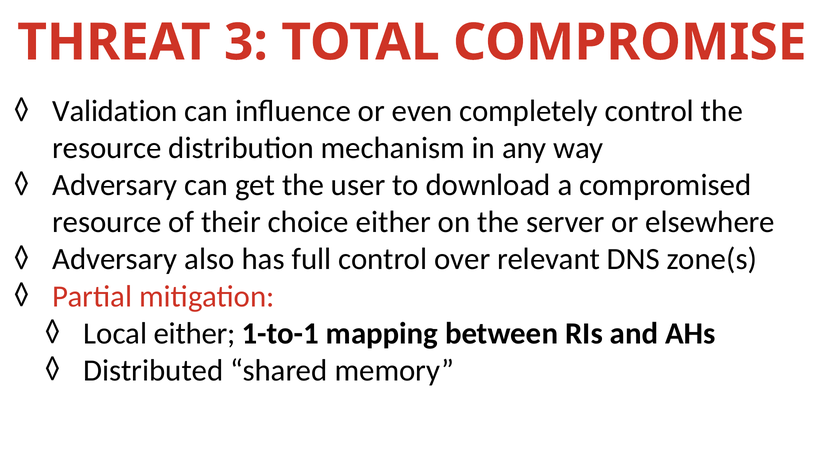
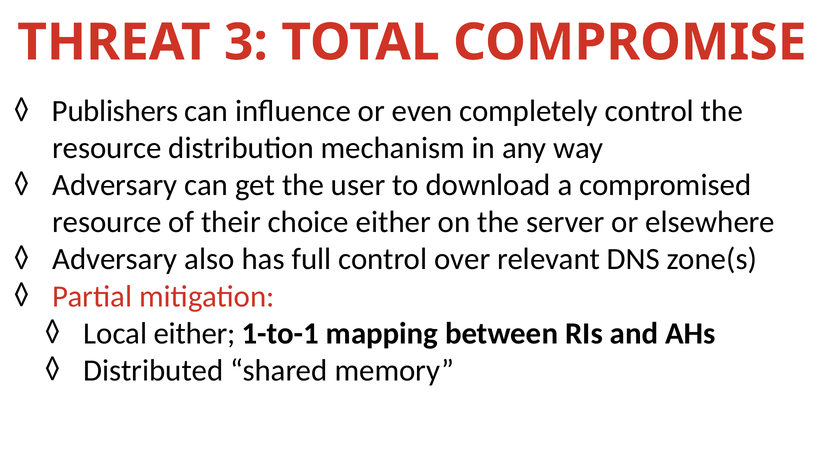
Validation: Validation -> Publishers (115, 111)
